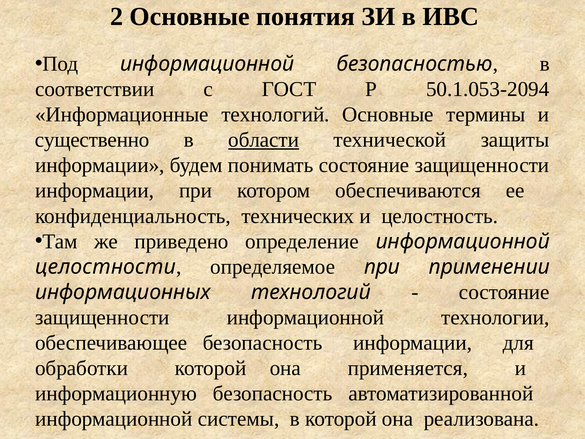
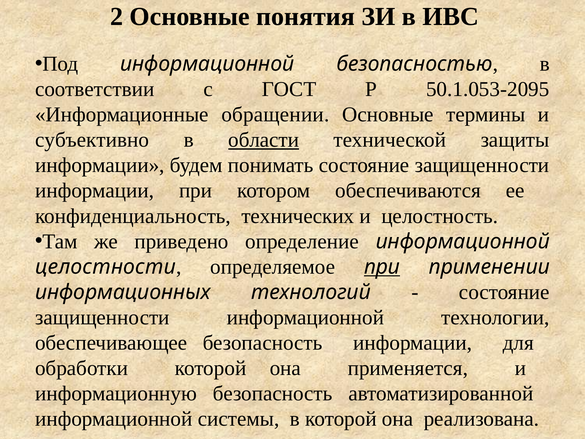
50.1.053-2094: 50.1.053-2094 -> 50.1.053-2095 (488, 89)
Информационные технологий: технологий -> обращении (275, 115)
существенно: существенно -> субъективно (92, 140)
при underline: none -> present (382, 267)
